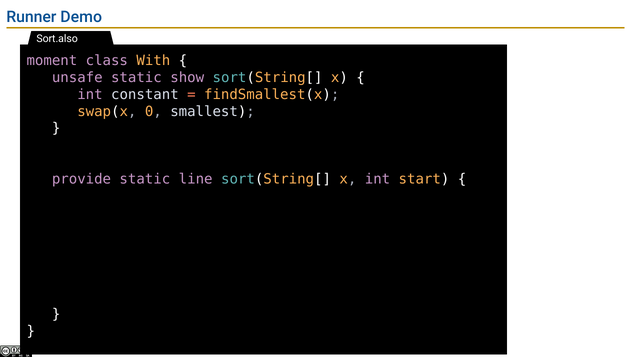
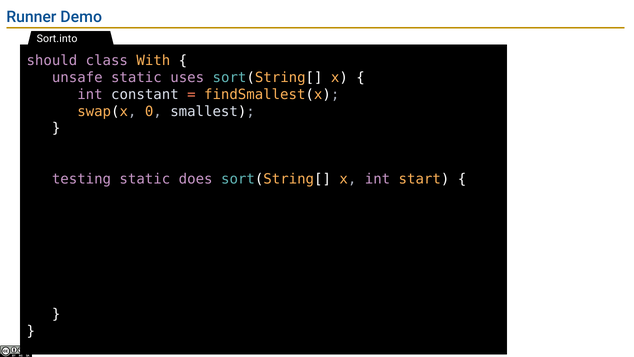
Sort.also: Sort.also -> Sort.into (57, 39)
moment: moment -> should (52, 61)
show: show -> uses (187, 77)
provide: provide -> testing (81, 179)
line: line -> does (196, 179)
